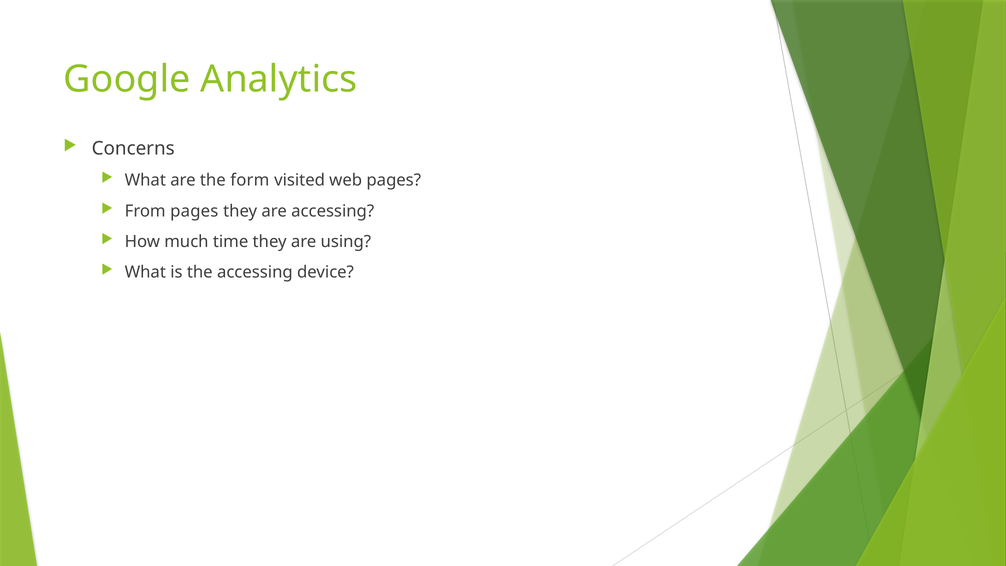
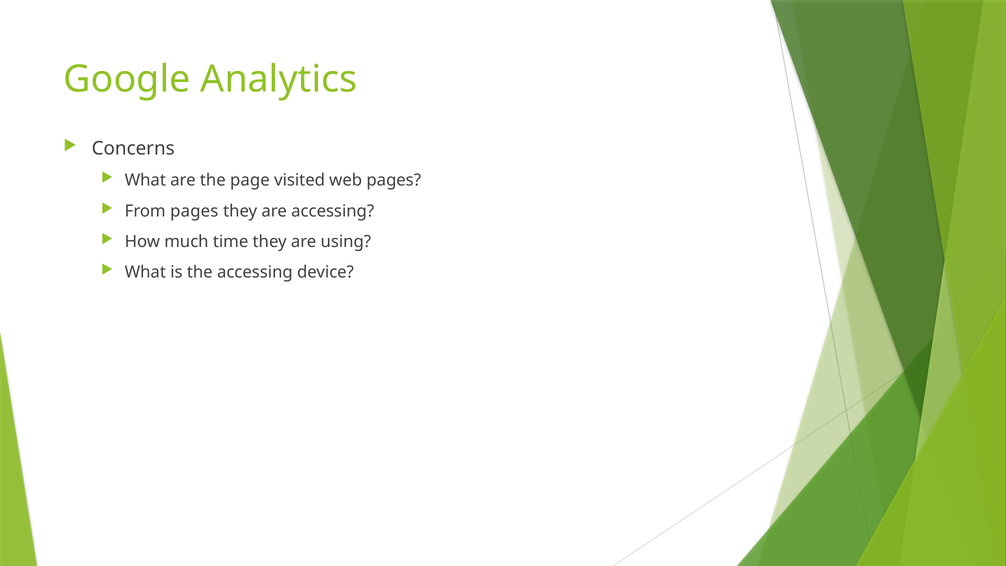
form: form -> page (250, 180)
